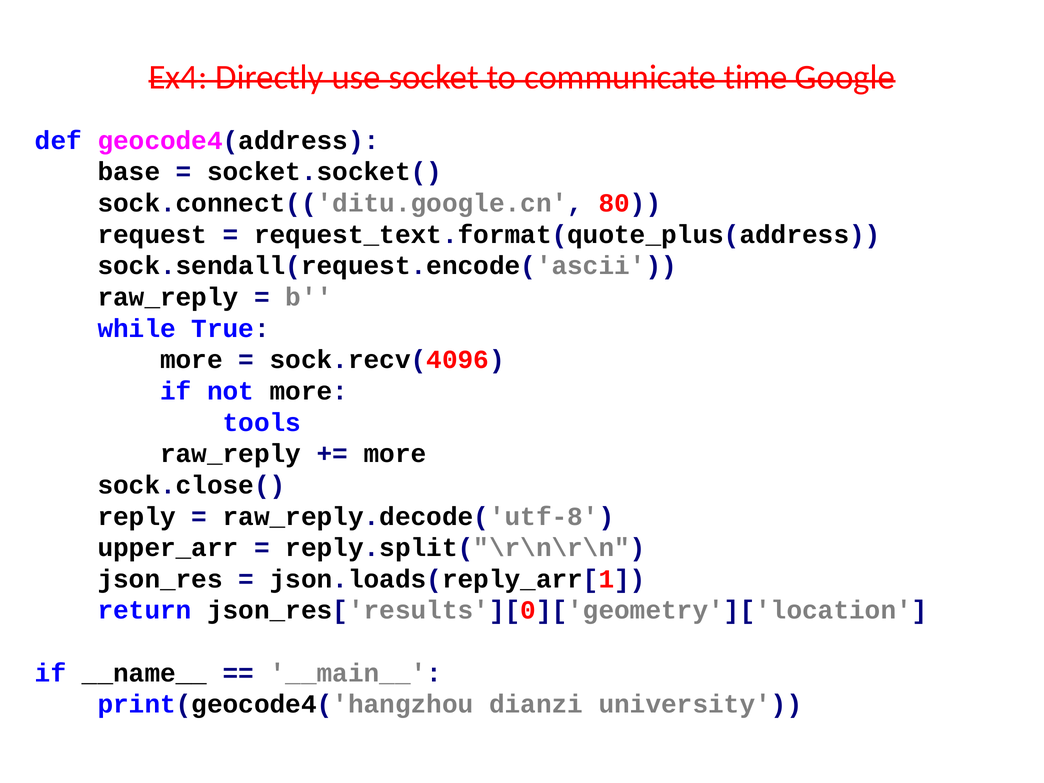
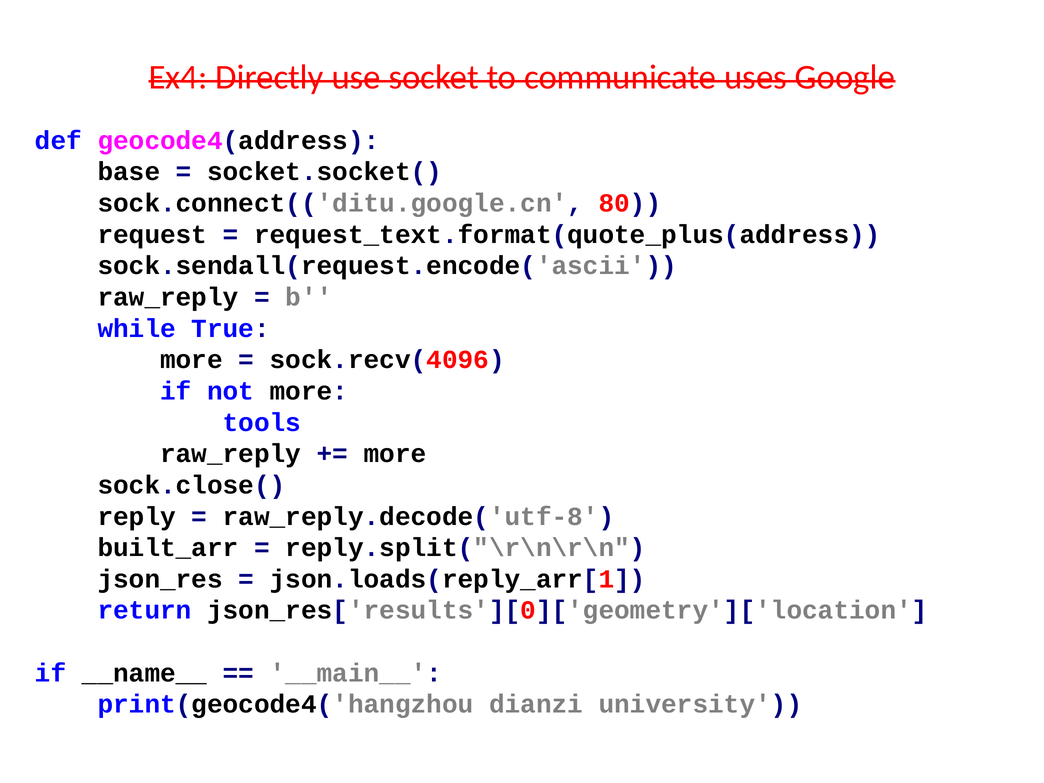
time: time -> uses (756, 77)
upper_arr: upper_arr -> built_arr (168, 548)
